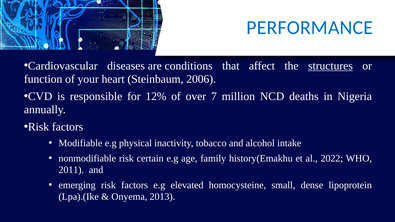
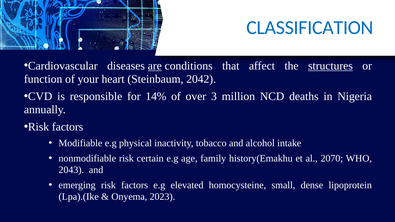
PERFORMANCE: PERFORMANCE -> CLASSIFICATION (310, 28)
are underline: none -> present (155, 66)
2006: 2006 -> 2042 (201, 79)
12%: 12% -> 14% (156, 96)
7: 7 -> 3 (214, 96)
2022: 2022 -> 2070 (332, 159)
2011: 2011 -> 2043 (71, 170)
2013: 2013 -> 2023 (162, 197)
